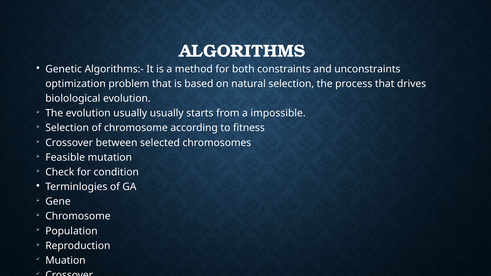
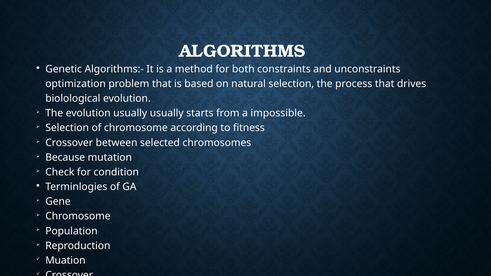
Feasible: Feasible -> Because (65, 157)
